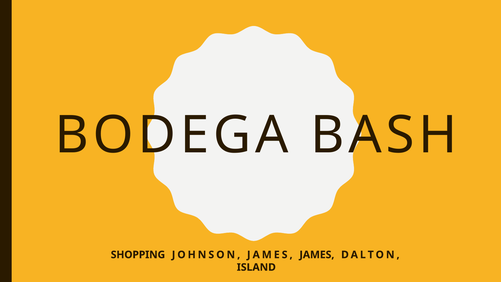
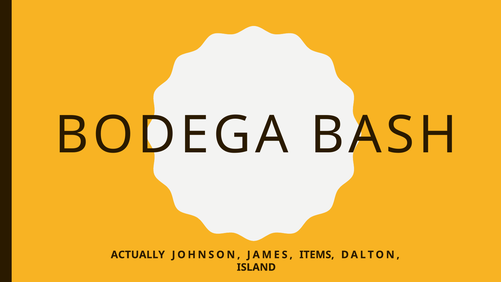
SHOPPING: SHOPPING -> ACTUALLY (138, 255)
JAMES JAMES: JAMES -> ITEMS (317, 255)
